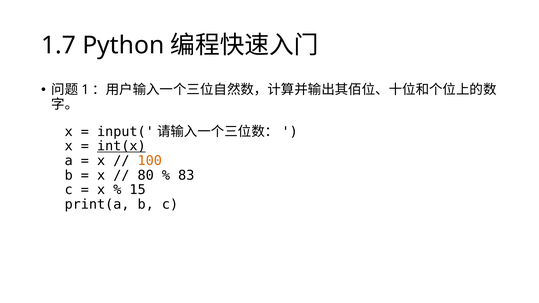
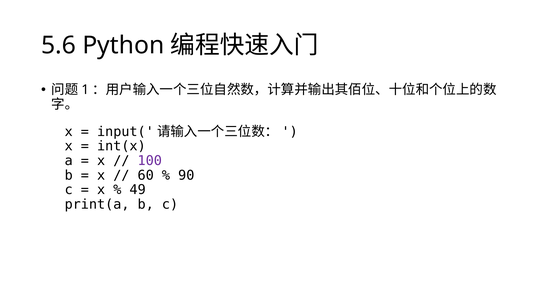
1.7: 1.7 -> 5.6 (59, 45)
int(x underline: present -> none (121, 146)
100 colour: orange -> purple (150, 161)
80: 80 -> 60 (146, 175)
83: 83 -> 90 (186, 175)
15: 15 -> 49 (138, 190)
